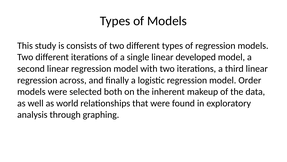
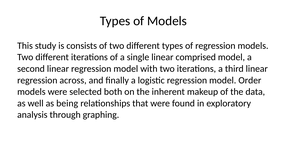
developed: developed -> comprised (196, 57)
world: world -> being (67, 103)
